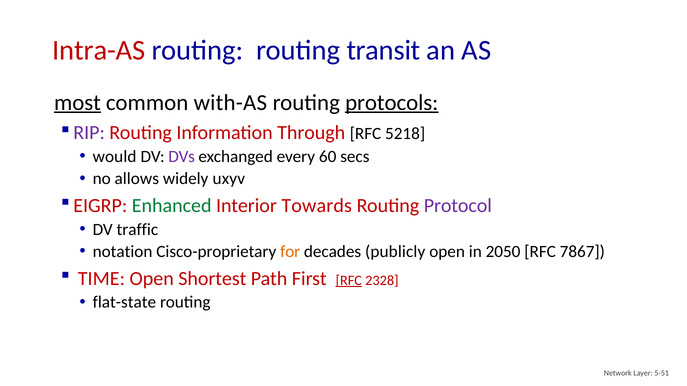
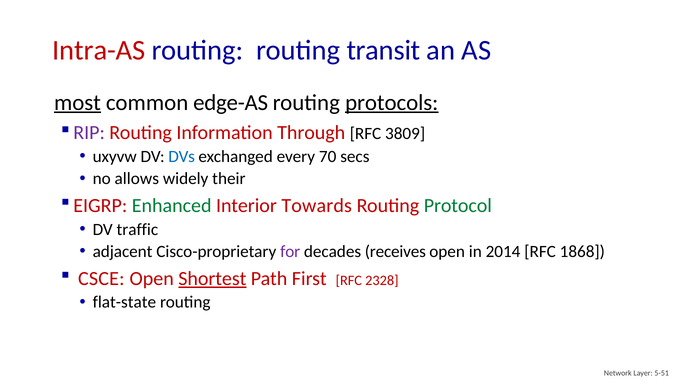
with-AS: with-AS -> edge-AS (231, 103)
5218: 5218 -> 3809 (405, 134)
would: would -> uxyvw (115, 157)
DVs colour: purple -> blue (182, 157)
60: 60 -> 70 (328, 157)
uxyv: uxyv -> their (229, 179)
Protocol colour: purple -> green (458, 206)
notation: notation -> adjacent (123, 252)
for colour: orange -> purple (290, 252)
publicly: publicly -> receives (395, 252)
2050: 2050 -> 2014 (503, 252)
7867: 7867 -> 1868 (582, 252)
TIME: TIME -> CSCE (101, 279)
Shortest underline: none -> present (212, 279)
RFC underline: present -> none (349, 281)
